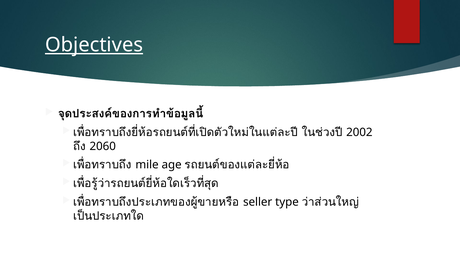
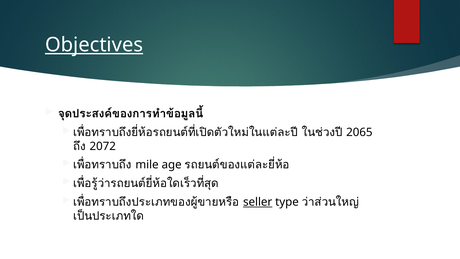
2002: 2002 -> 2065 (359, 132)
2060: 2060 -> 2072 (103, 146)
seller underline: none -> present (258, 202)
